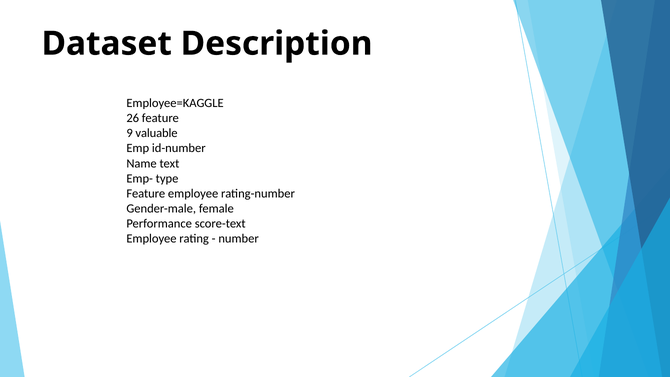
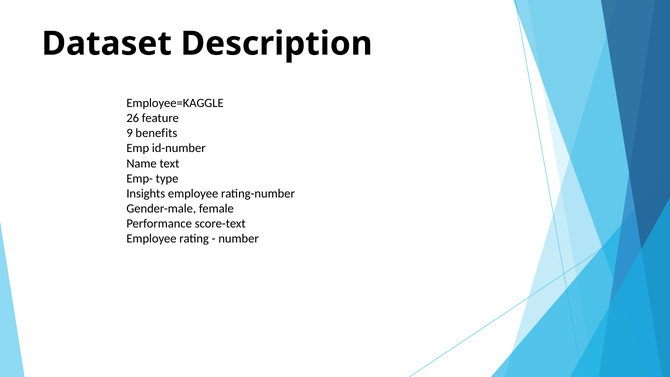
valuable: valuable -> benefits (156, 133)
Feature: Feature -> Insights (146, 193)
